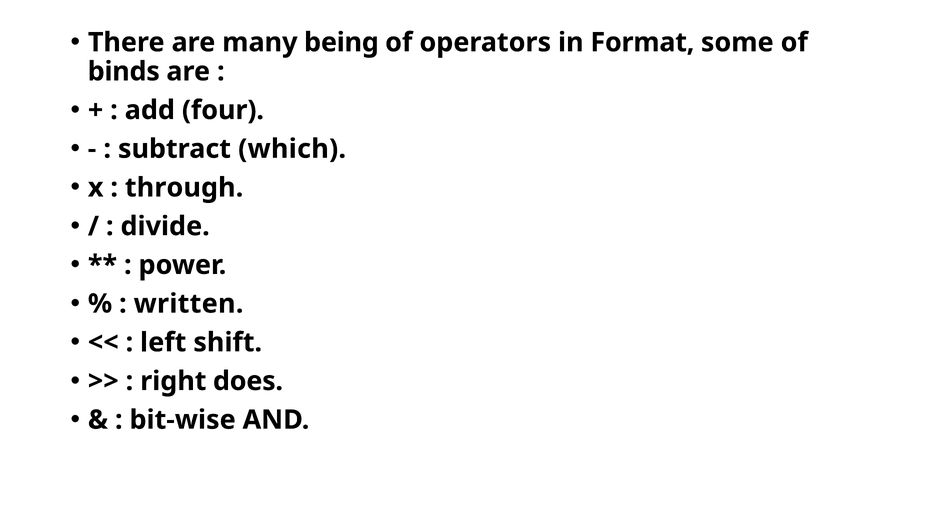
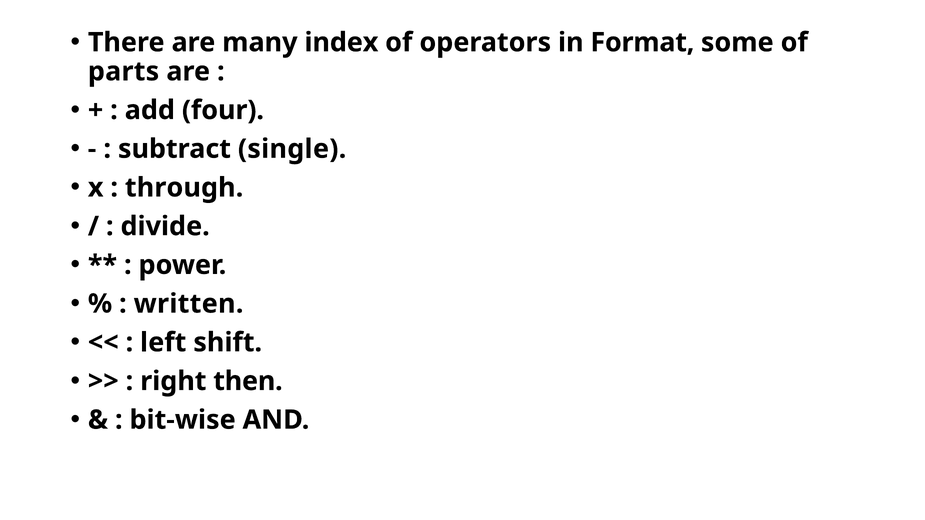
being: being -> index (341, 42)
binds: binds -> parts (124, 72)
which: which -> single (292, 149)
does: does -> then (248, 381)
